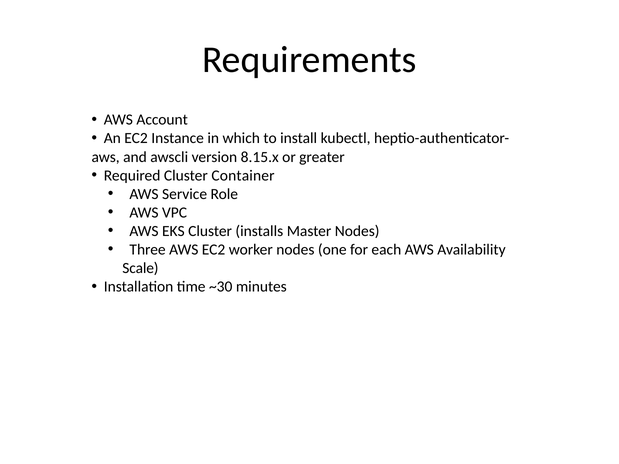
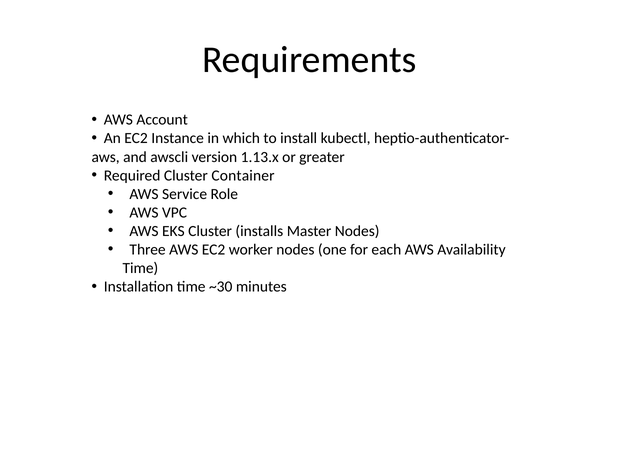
8.15.x: 8.15.x -> 1.13.x (260, 157)
Scale: Scale -> Time (140, 268)
